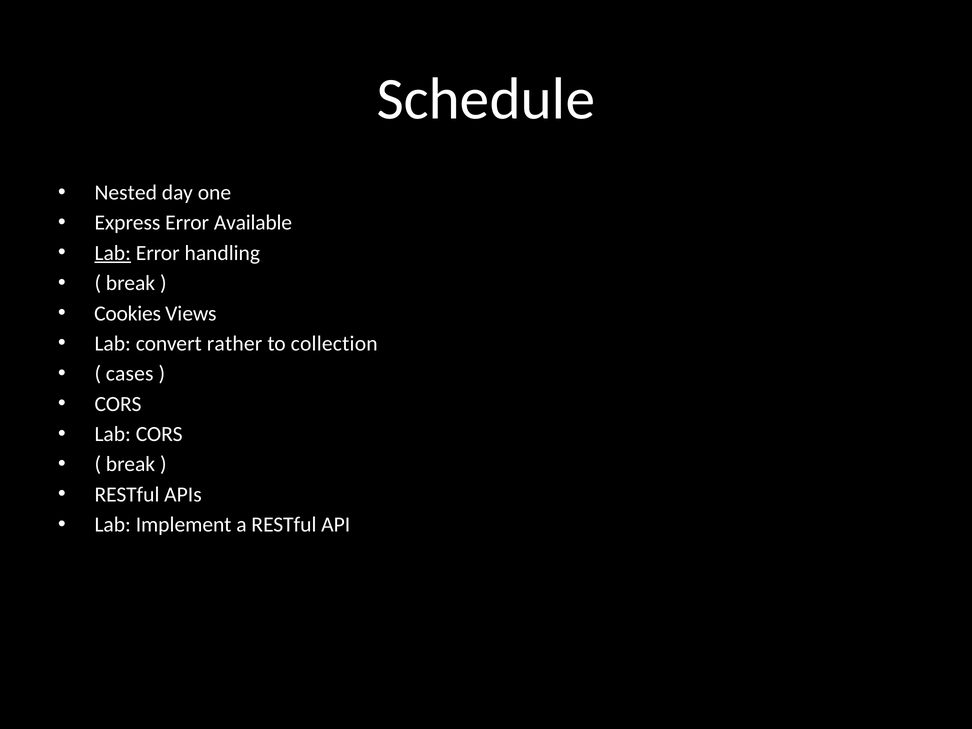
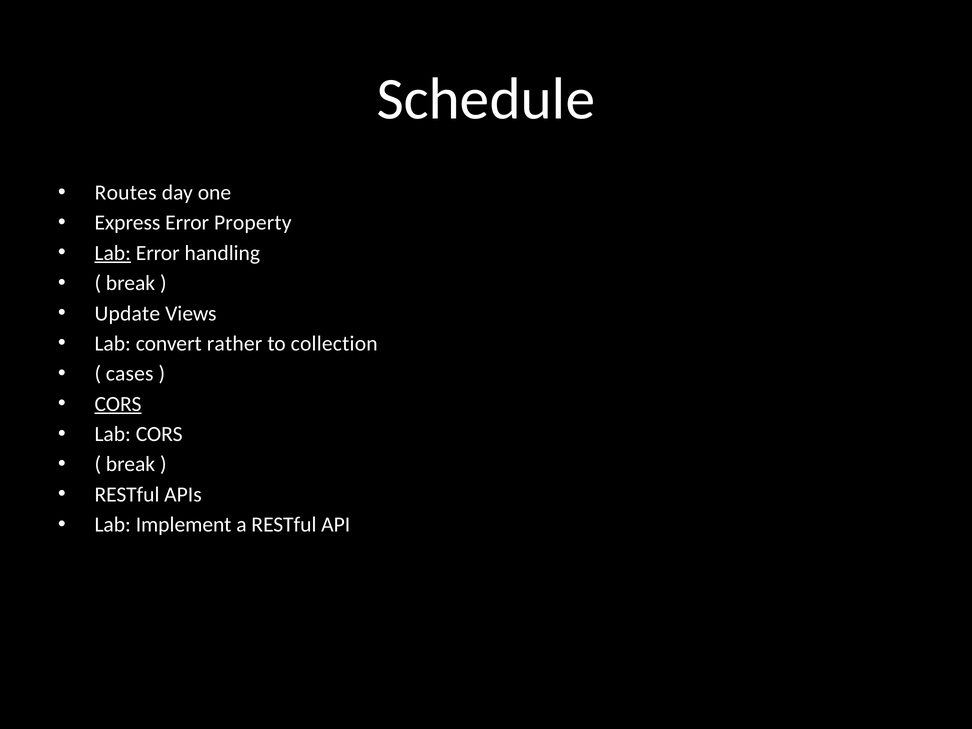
Nested: Nested -> Routes (126, 193)
Available: Available -> Property (253, 223)
Cookies: Cookies -> Update (127, 313)
CORS underline: none -> present (118, 404)
